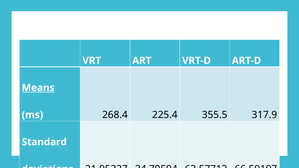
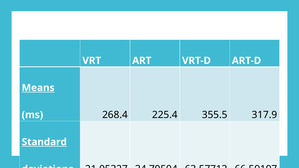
Standard underline: none -> present (44, 142)
